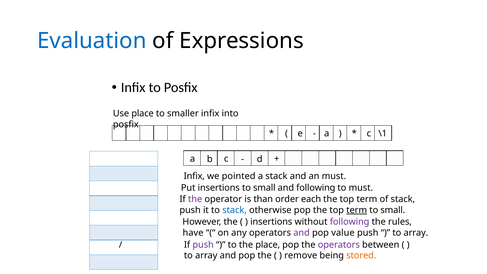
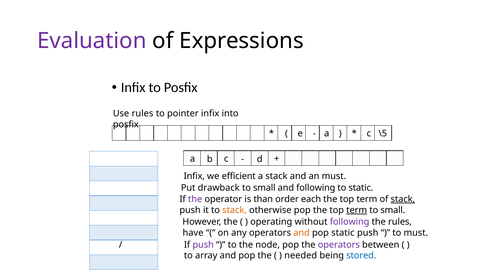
Evaluation colour: blue -> purple (92, 41)
Use place: place -> rules (142, 113)
smaller: smaller -> pointer (183, 113)
\1: \1 -> \5 (383, 133)
pointed: pointed -> efficient (239, 176)
Put insertions: insertions -> drawback (219, 188)
to must: must -> static (361, 188)
stack underline: none -> present (403, 199)
stack colour: blue -> orange (235, 210)
insertions: insertions -> operating (271, 222)
and colour: purple -> orange (302, 233)
pop value: value -> static (343, 233)
array: array -> must (416, 233)
the place: place -> node (268, 245)
remove: remove -> needed (301, 256)
stored colour: orange -> blue (361, 256)
